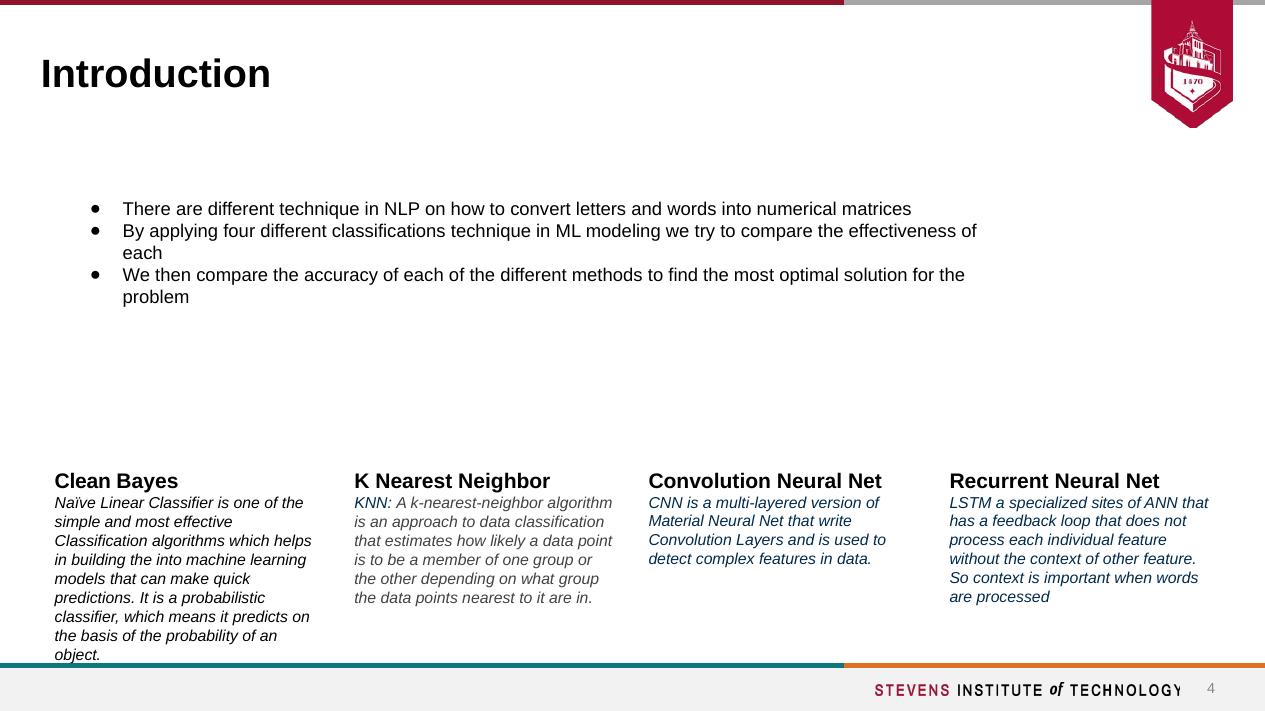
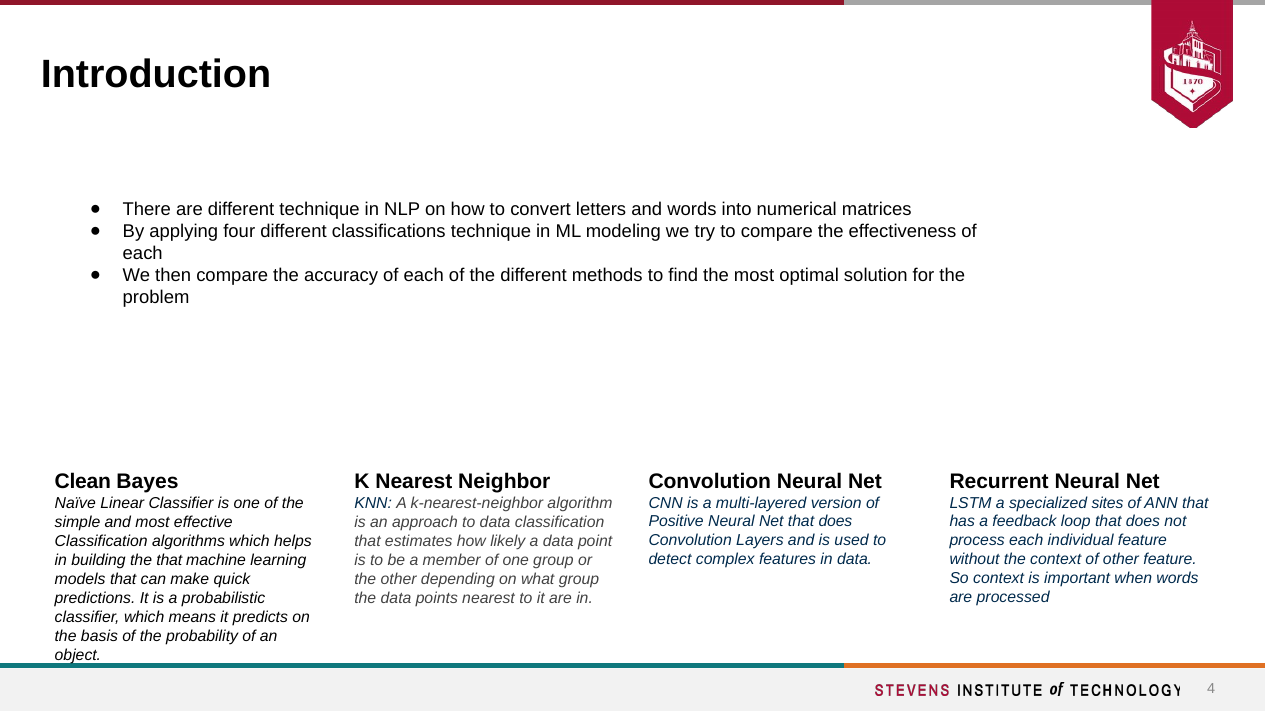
Material: Material -> Positive (676, 522)
Net that write: write -> does (835, 522)
the into: into -> that (169, 561)
